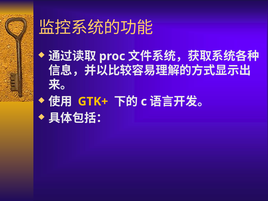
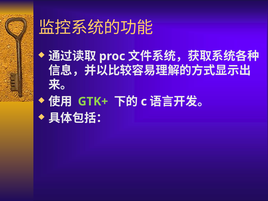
GTK+ colour: yellow -> light green (93, 101)
